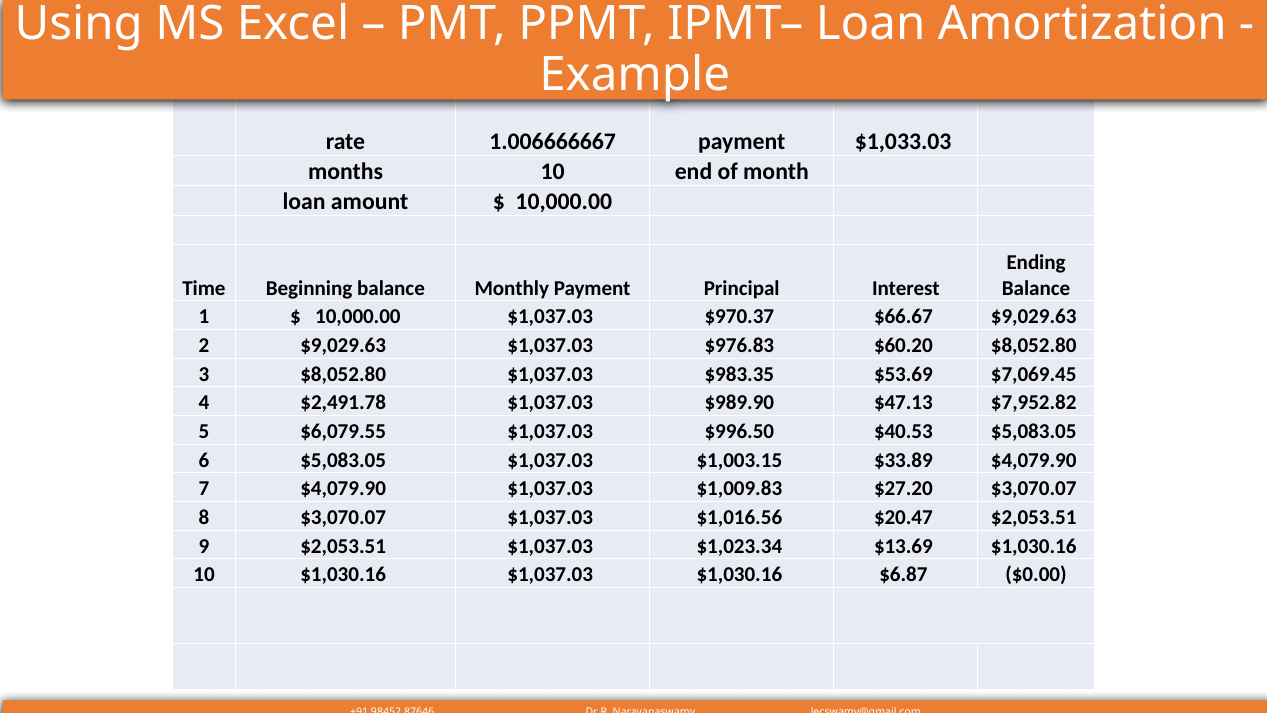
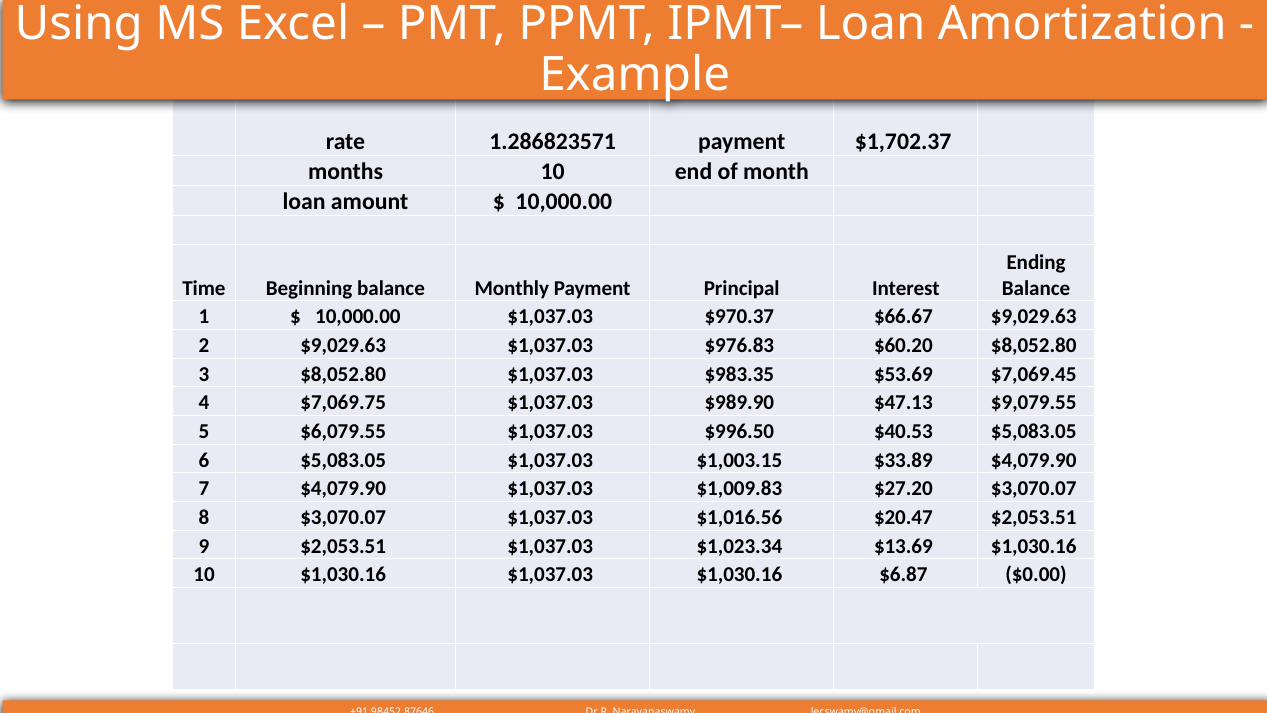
1.006666667: 1.006666667 -> 1.286823571 (553, 142)
$1,033.03: $1,033.03 -> $1,702.37 (903, 142)
$2,491.78: $2,491.78 -> $7,069.75 (343, 403)
$7,952.82: $7,952.82 -> $9,079.55 (1034, 403)
